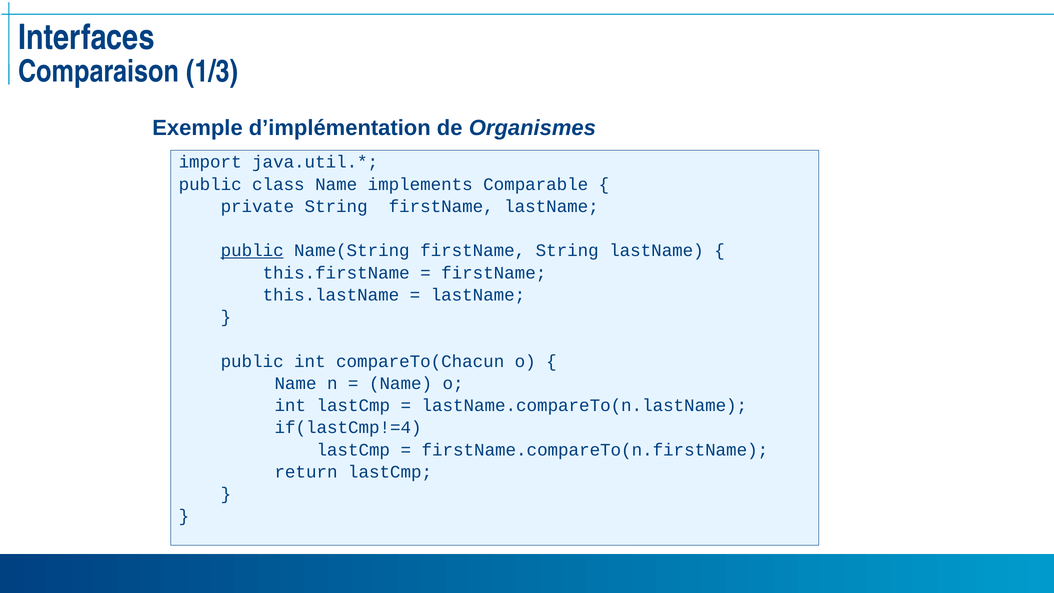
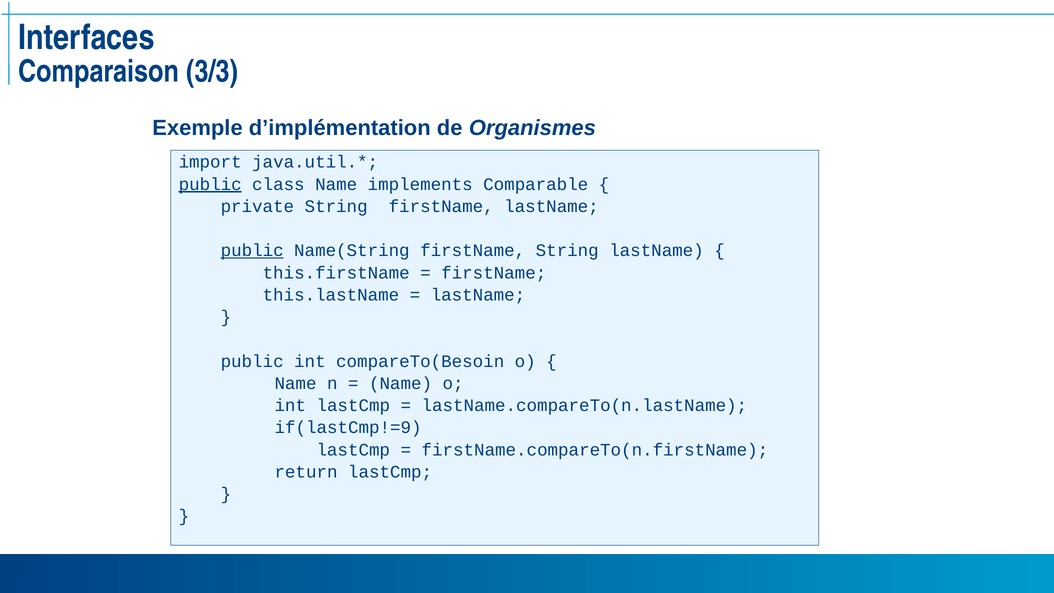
1/3: 1/3 -> 3/3 (212, 71)
public underline: none -> present (210, 184)
compareTo(Chacun: compareTo(Chacun -> compareTo(Besoin (420, 361)
if(lastCmp!=4: if(lastCmp!=4 -> if(lastCmp!=9 (348, 428)
